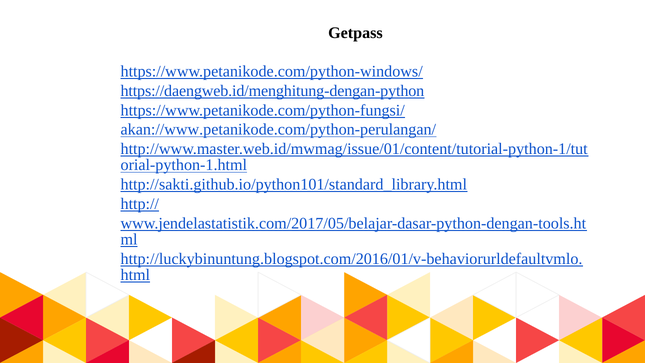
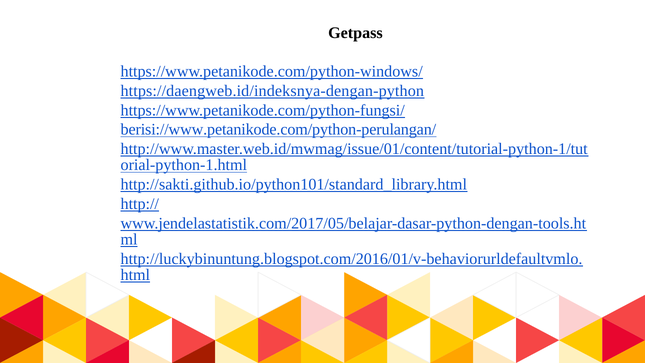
https://daengweb.id/menghitung-dengan-python: https://daengweb.id/menghitung-dengan-python -> https://daengweb.id/indeksnya-dengan-python (272, 91)
akan://www.petanikode.com/python-perulangan/: akan://www.petanikode.com/python-perulangan/ -> berisi://www.petanikode.com/python-perulangan/ (278, 130)
